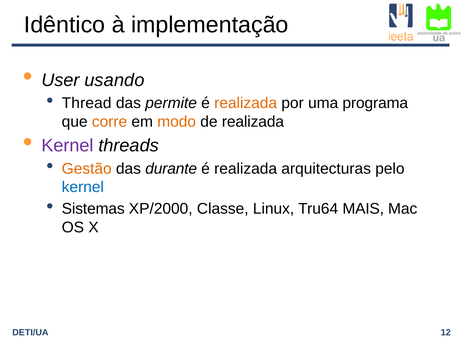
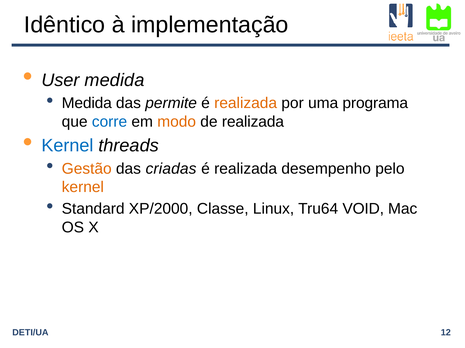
User usando: usando -> medida (114, 80)
Thread: Thread -> Medida (87, 103)
corre colour: orange -> blue (110, 122)
Kernel colour: purple -> blue (67, 146)
durante: durante -> criadas (171, 169)
arquitecturas: arquitecturas -> desempenho (326, 169)
kernel colour: blue -> orange (83, 188)
Sistemas: Sistemas -> Standard (93, 209)
MAIS: MAIS -> VOID (363, 209)
